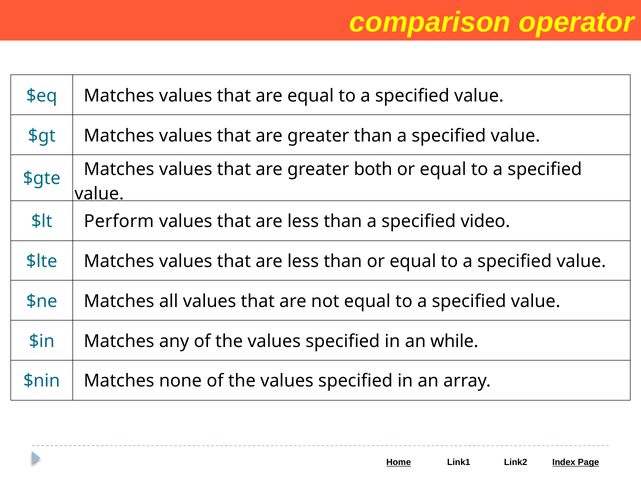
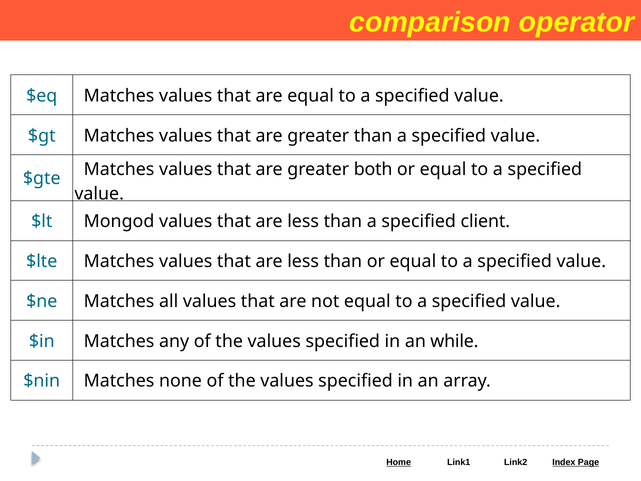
Perform: Perform -> Mongod (119, 221)
video: video -> client (485, 221)
